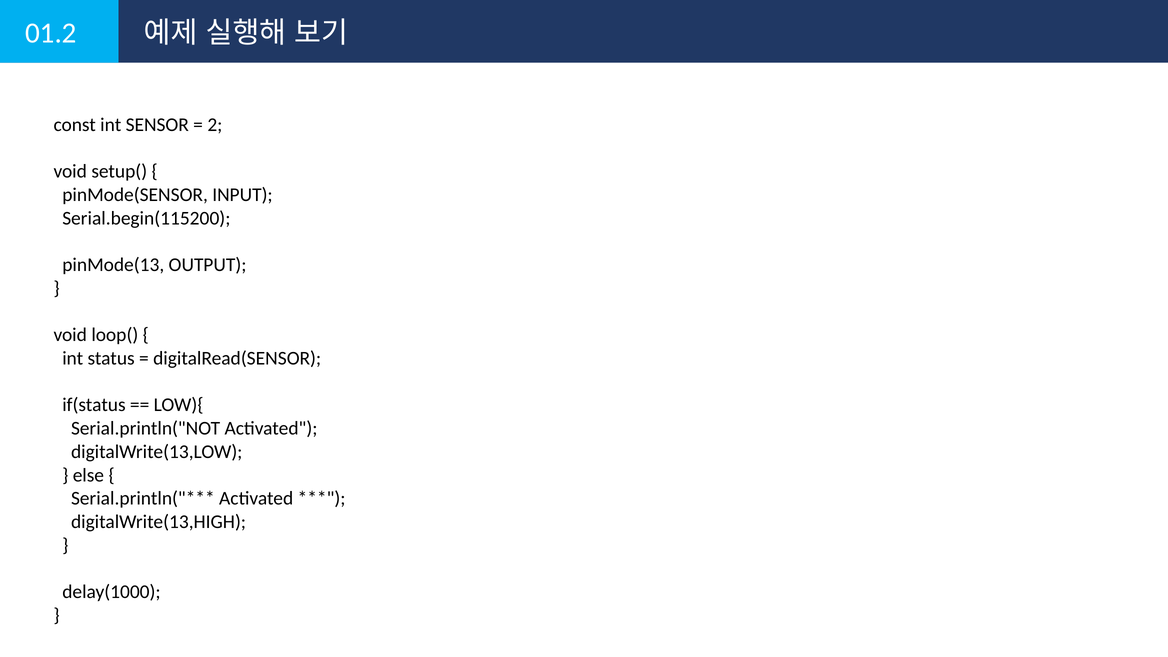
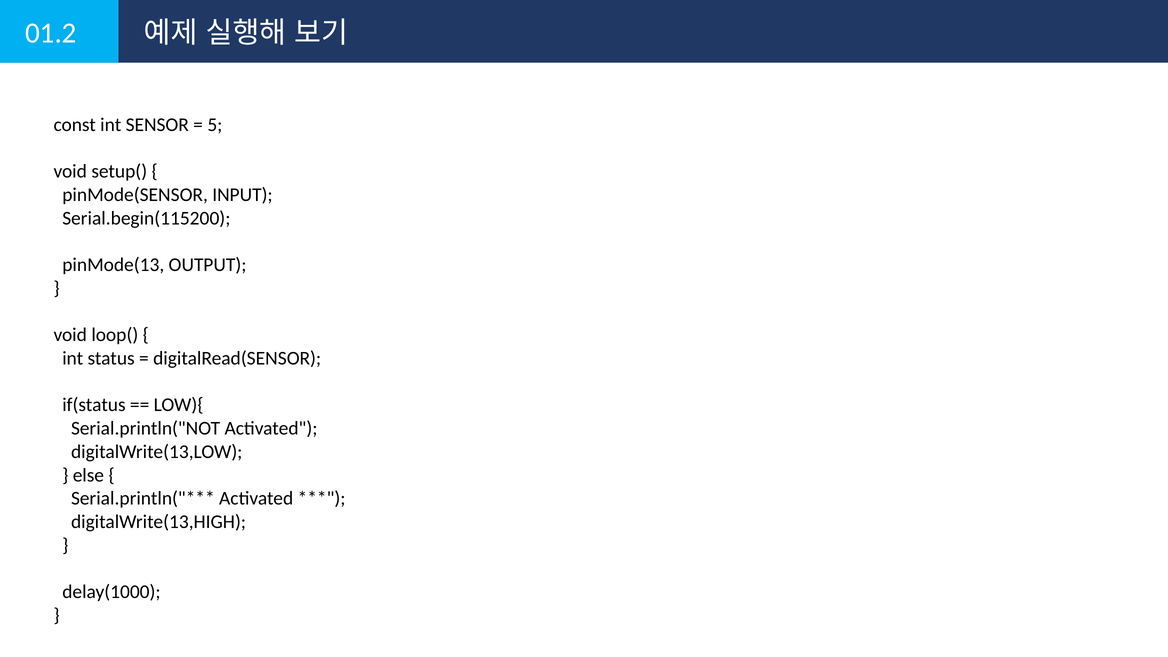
2: 2 -> 5 (215, 125)
